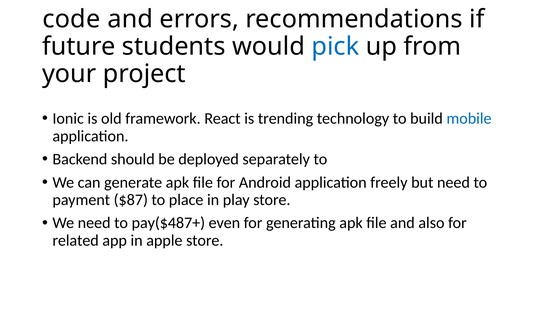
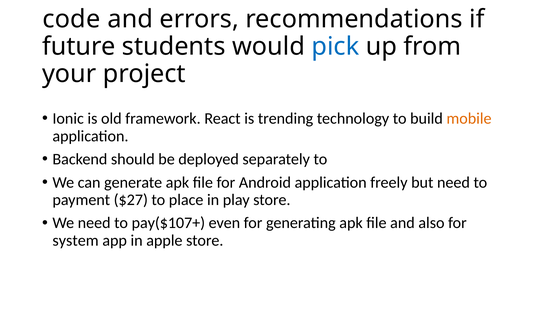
mobile colour: blue -> orange (469, 118)
$87: $87 -> $27 (131, 199)
pay($487+: pay($487+ -> pay($107+ (168, 223)
related: related -> system (76, 240)
